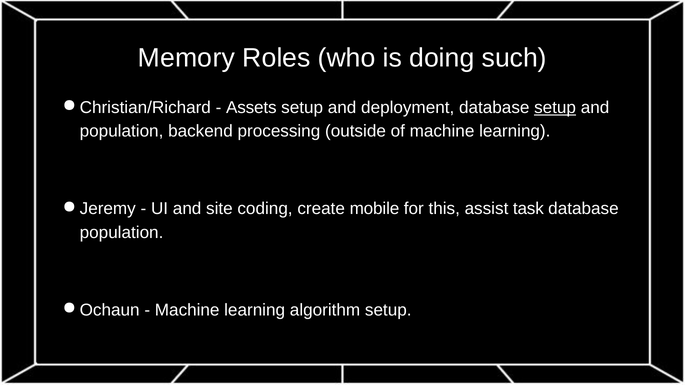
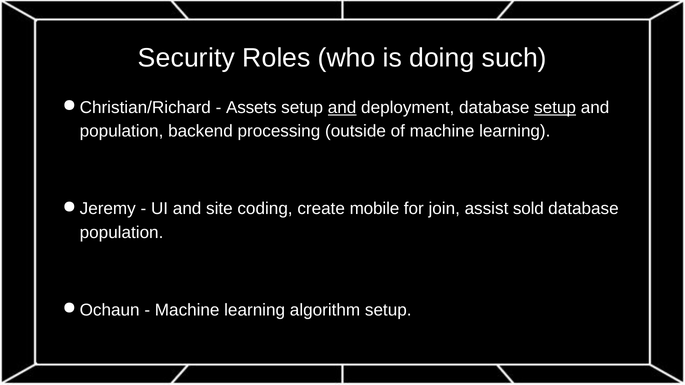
Memory: Memory -> Security (186, 58)
and underline: none -> present (342, 108)
this: this -> join (444, 209)
task: task -> sold (528, 209)
